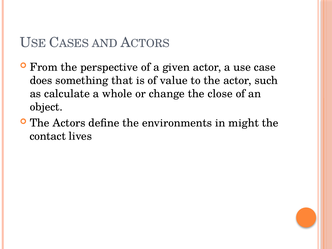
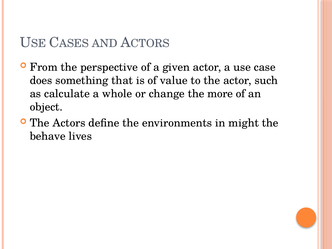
close: close -> more (220, 94)
contact: contact -> behave (48, 136)
